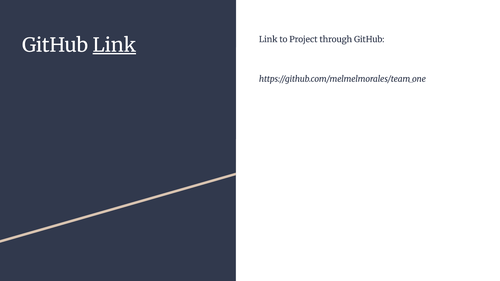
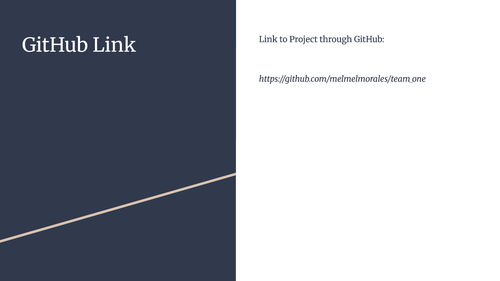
Link underline: present -> none (114, 45)
